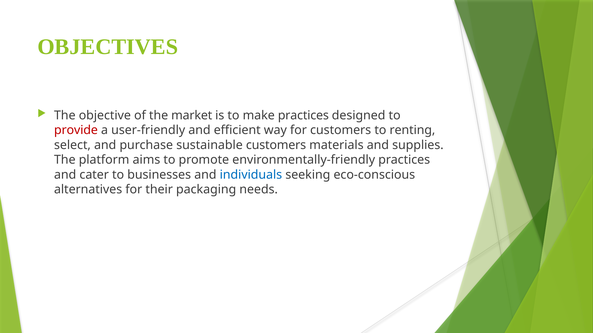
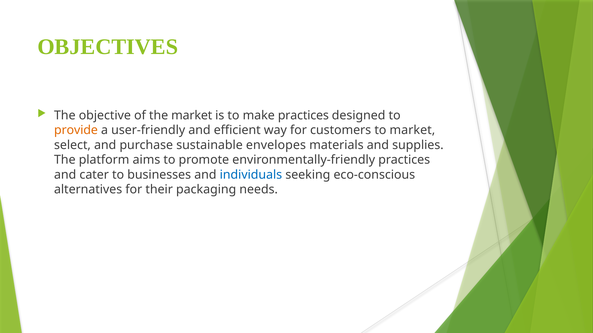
provide colour: red -> orange (76, 130)
to renting: renting -> market (412, 130)
sustainable customers: customers -> envelopes (276, 145)
